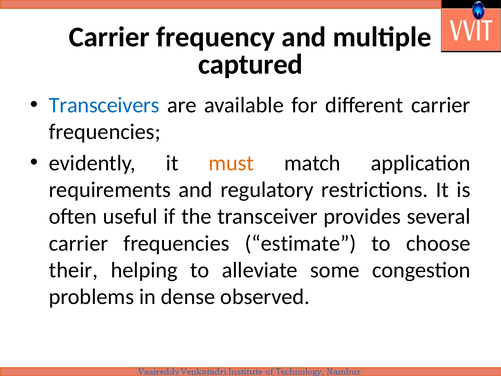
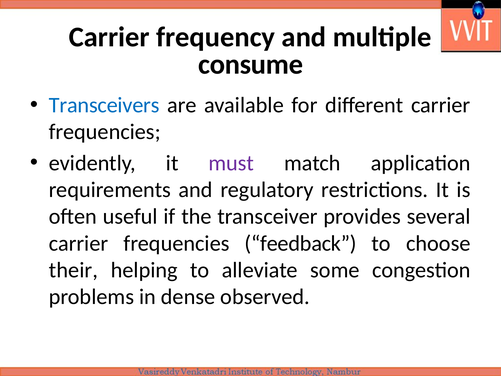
captured: captured -> consume (251, 64)
must colour: orange -> purple (231, 163)
estimate: estimate -> feedback (301, 243)
